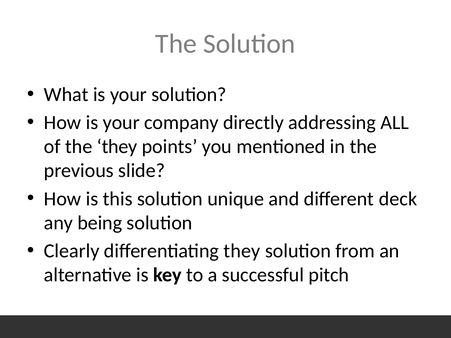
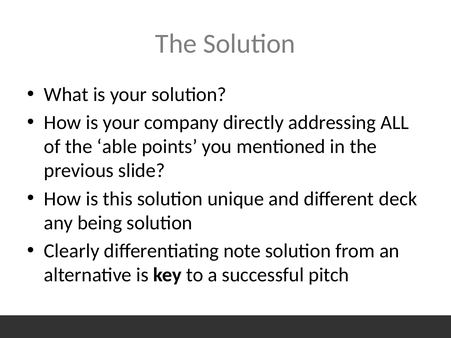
the they: they -> able (117, 147)
differentiating they: they -> note (242, 251)
